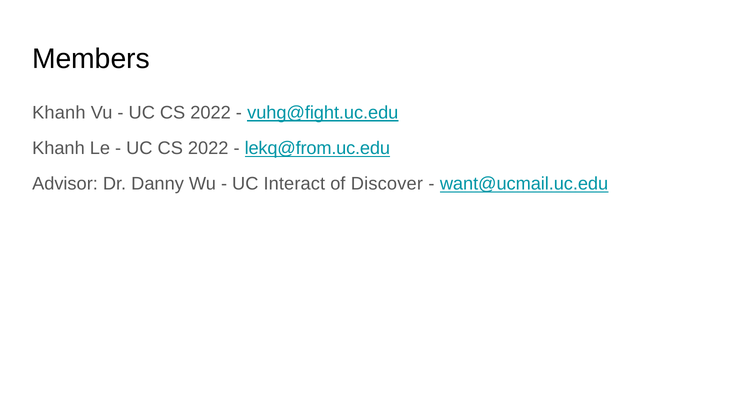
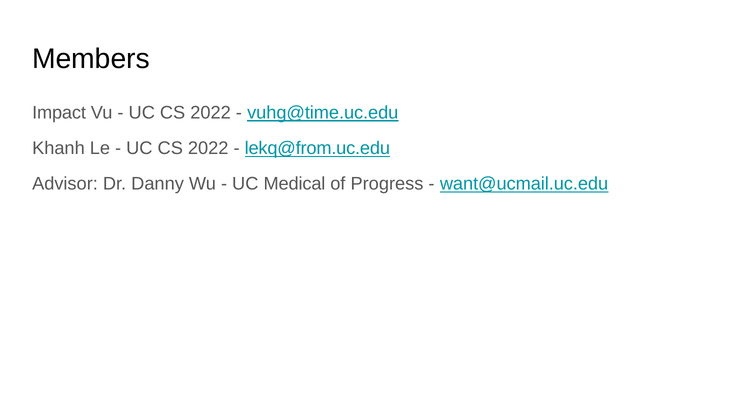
Khanh: Khanh -> Impact (59, 113)
vuhg@fight.uc.edu: vuhg@fight.uc.edu -> vuhg@time.uc.edu (323, 113)
Interact: Interact -> Medical (294, 184)
Discover: Discover -> Progress (387, 184)
